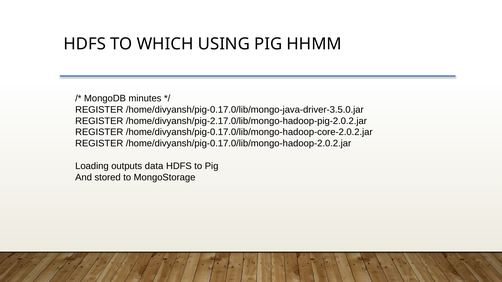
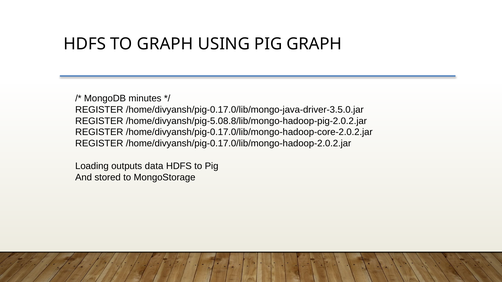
TO WHICH: WHICH -> GRAPH (165, 44)
PIG HHMM: HHMM -> GRAPH (314, 44)
/home/divyansh/pig-2.17.0/lib/mongo-hadoop-pig-2.0.2.jar: /home/divyansh/pig-2.17.0/lib/mongo-hadoop-pig-2.0.2.jar -> /home/divyansh/pig-5.08.8/lib/mongo-hadoop-pig-2.0.2.jar (246, 121)
